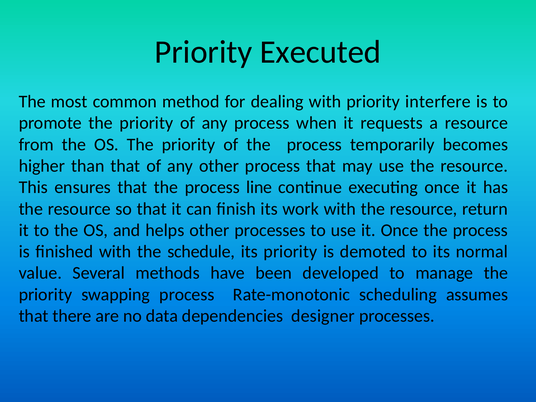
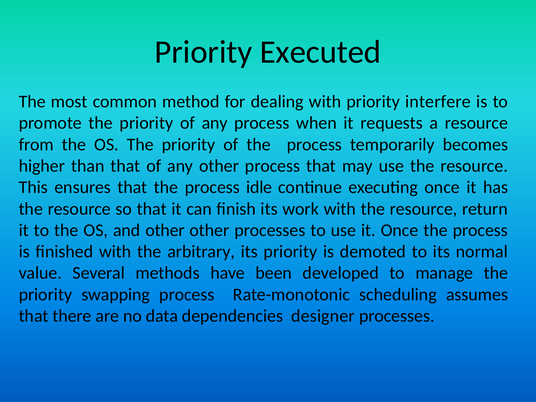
line: line -> idle (259, 187)
and helps: helps -> other (165, 230)
schedule: schedule -> arbitrary (201, 252)
